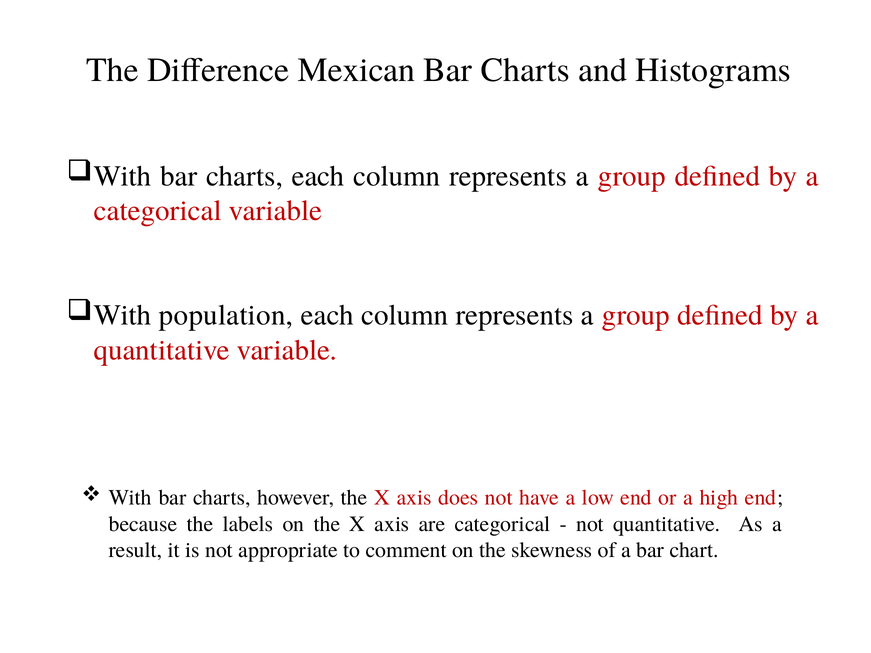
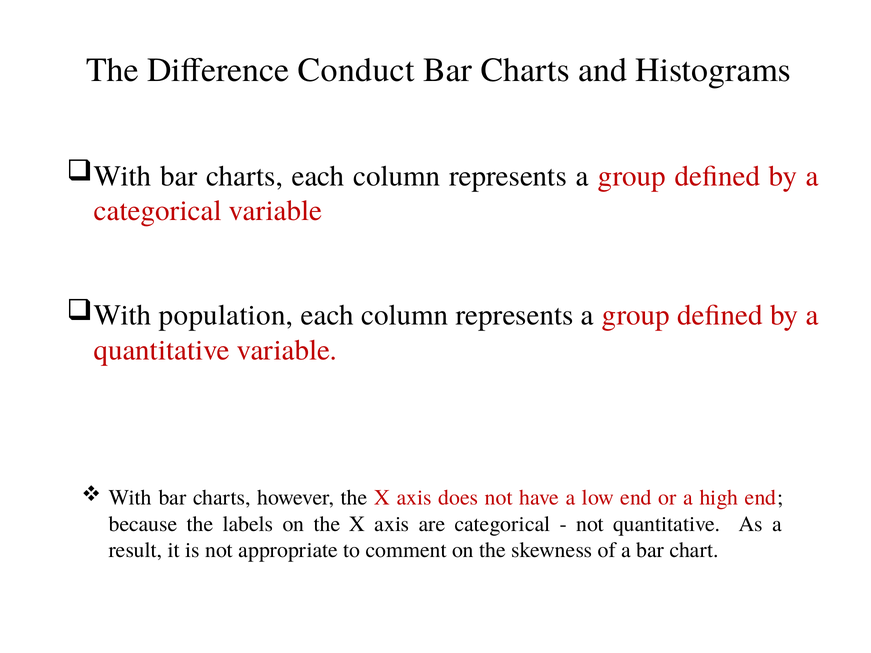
Mexican: Mexican -> Conduct (356, 70)
